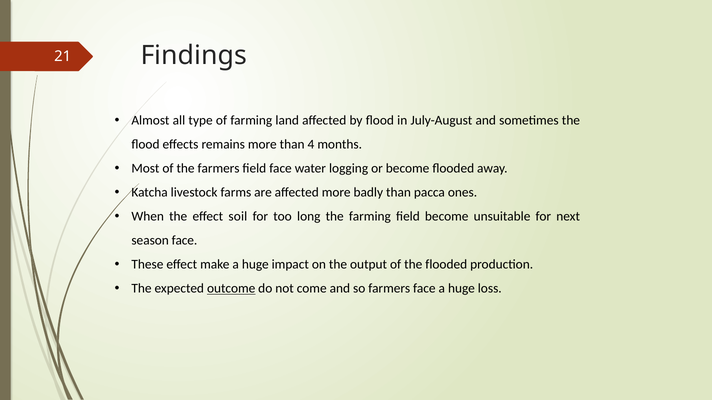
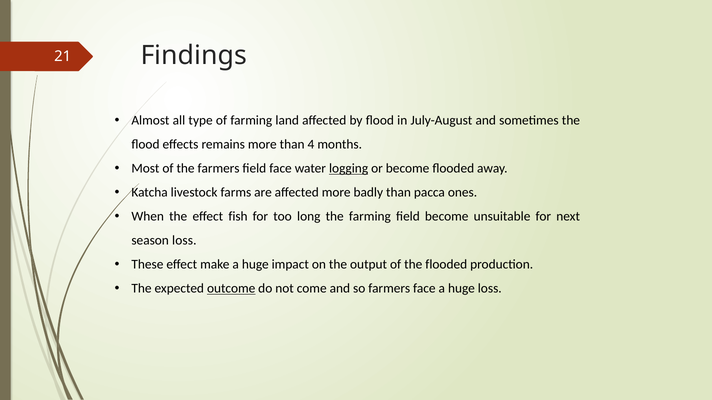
logging underline: none -> present (349, 169)
soil: soil -> fish (238, 217)
season face: face -> loss (184, 241)
